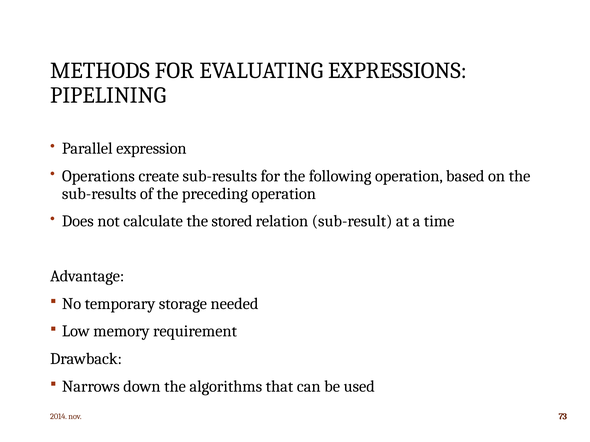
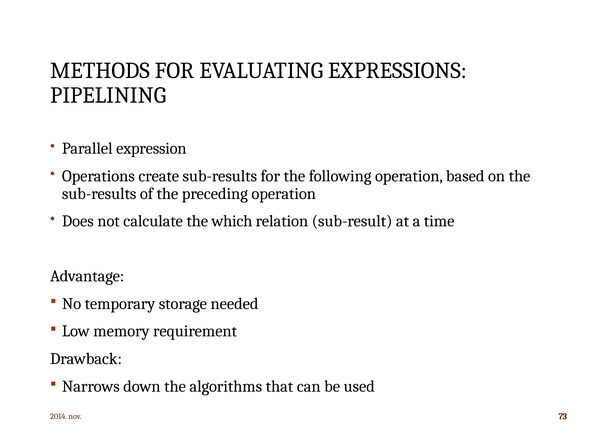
stored: stored -> which (232, 221)
